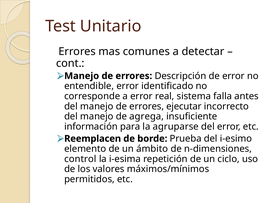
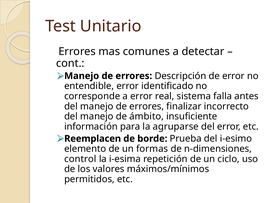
ejecutar: ejecutar -> finalizar (184, 106)
agrega: agrega -> ámbito (147, 117)
ámbito: ámbito -> formas (152, 149)
